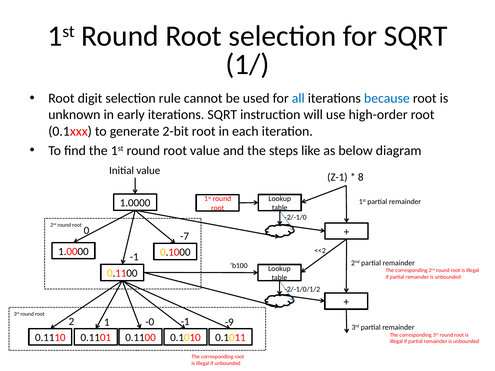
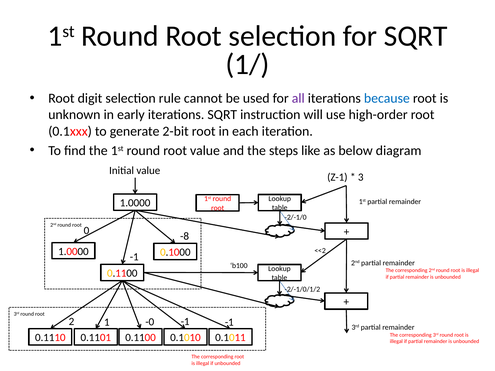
all colour: blue -> purple (298, 98)
8: 8 -> 3 (361, 177)
-7: -7 -> -8 (185, 237)
-1 -9: -9 -> -1 (229, 322)
